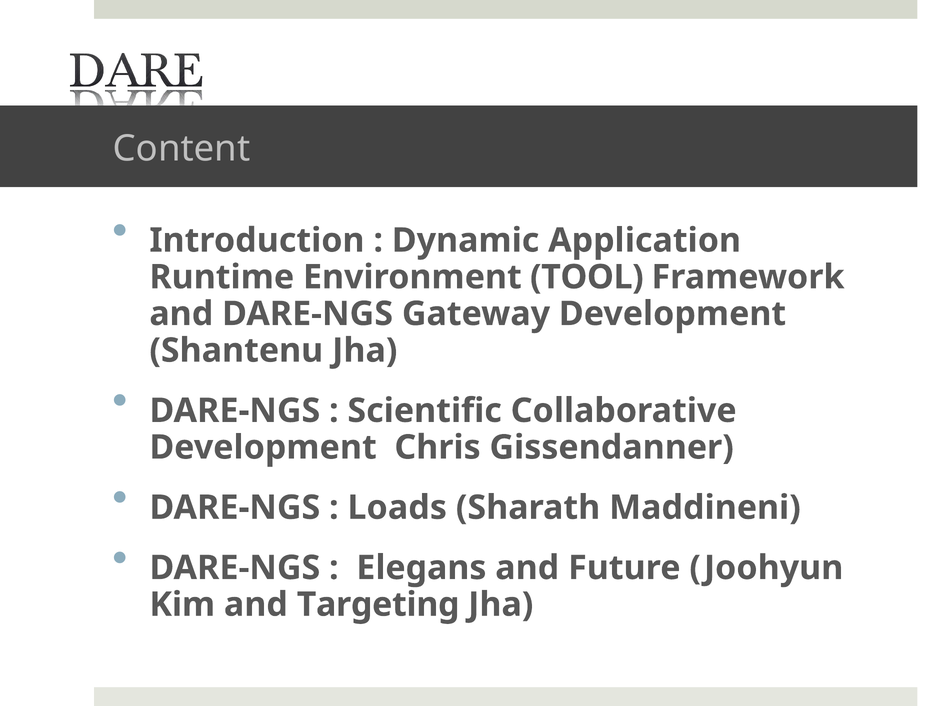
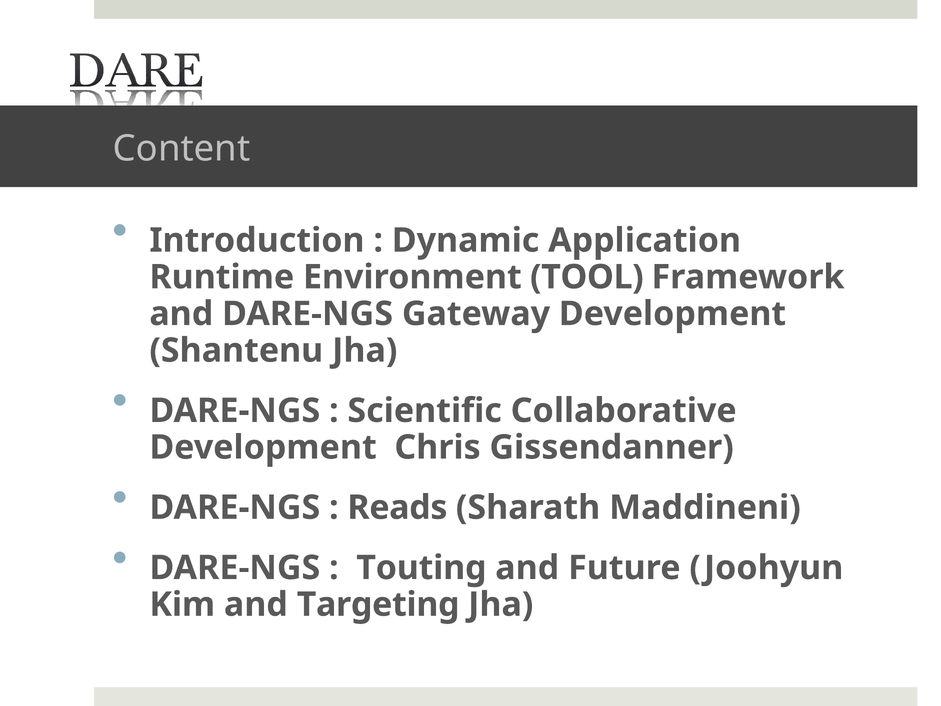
Loads: Loads -> Reads (397, 507)
Elegans: Elegans -> Touting (421, 568)
